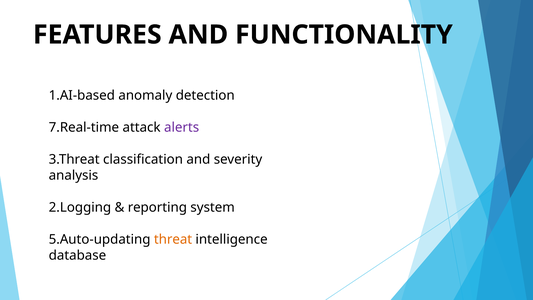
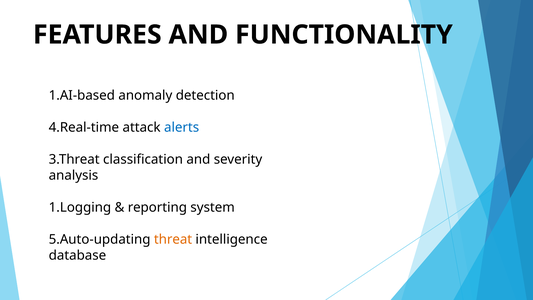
7.Real-time: 7.Real-time -> 4.Real-time (84, 127)
alerts colour: purple -> blue (182, 127)
2.Logging: 2.Logging -> 1.Logging (80, 207)
